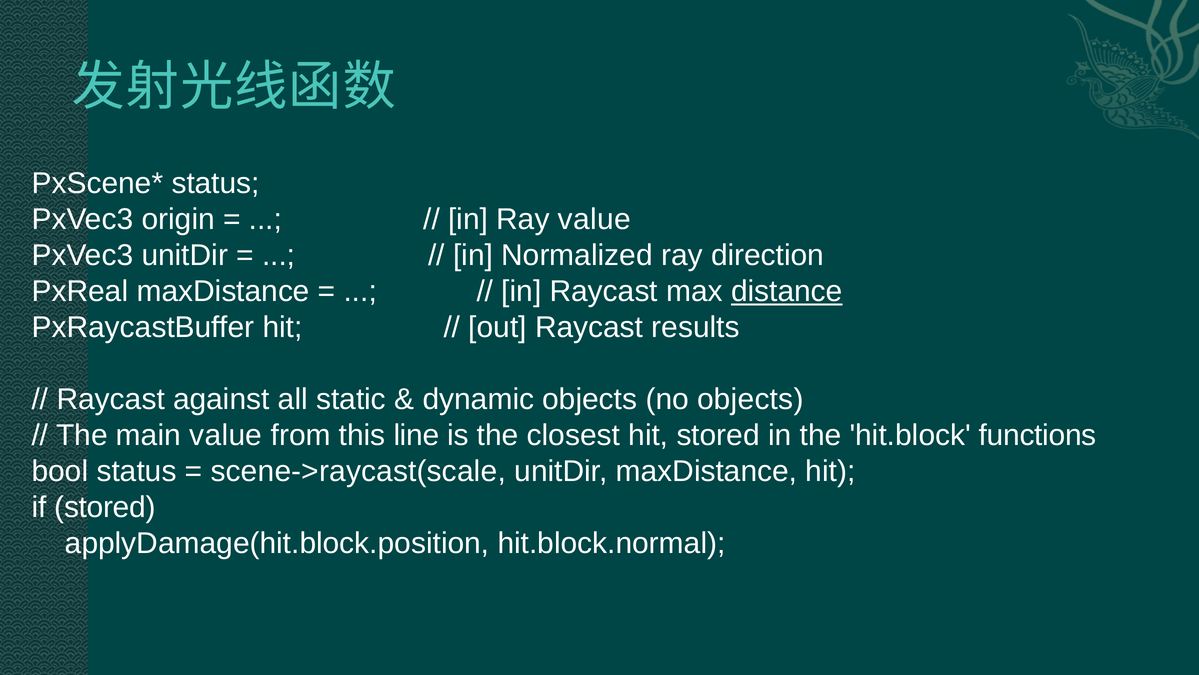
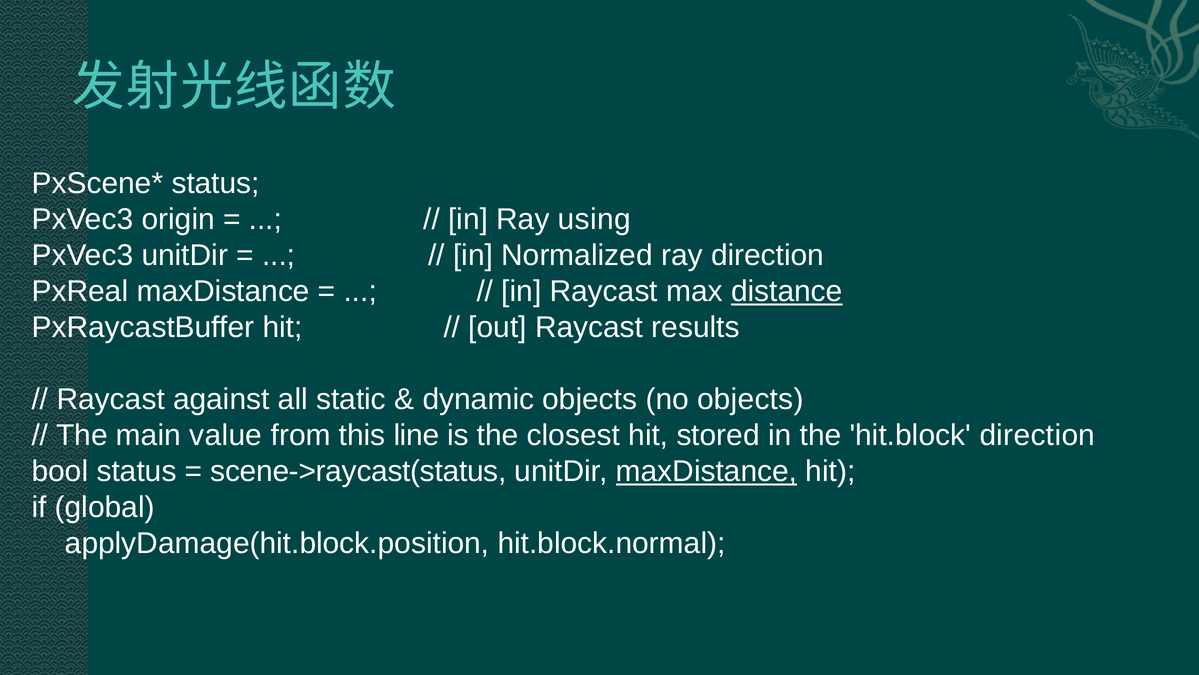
Ray value: value -> using (594, 219)
hit.block functions: functions -> direction (1037, 435)
scene->raycast(scale: scene->raycast(scale -> scene->raycast(status (358, 471)
maxDistance underline: none -> present (707, 471)
if stored: stored -> global (105, 507)
